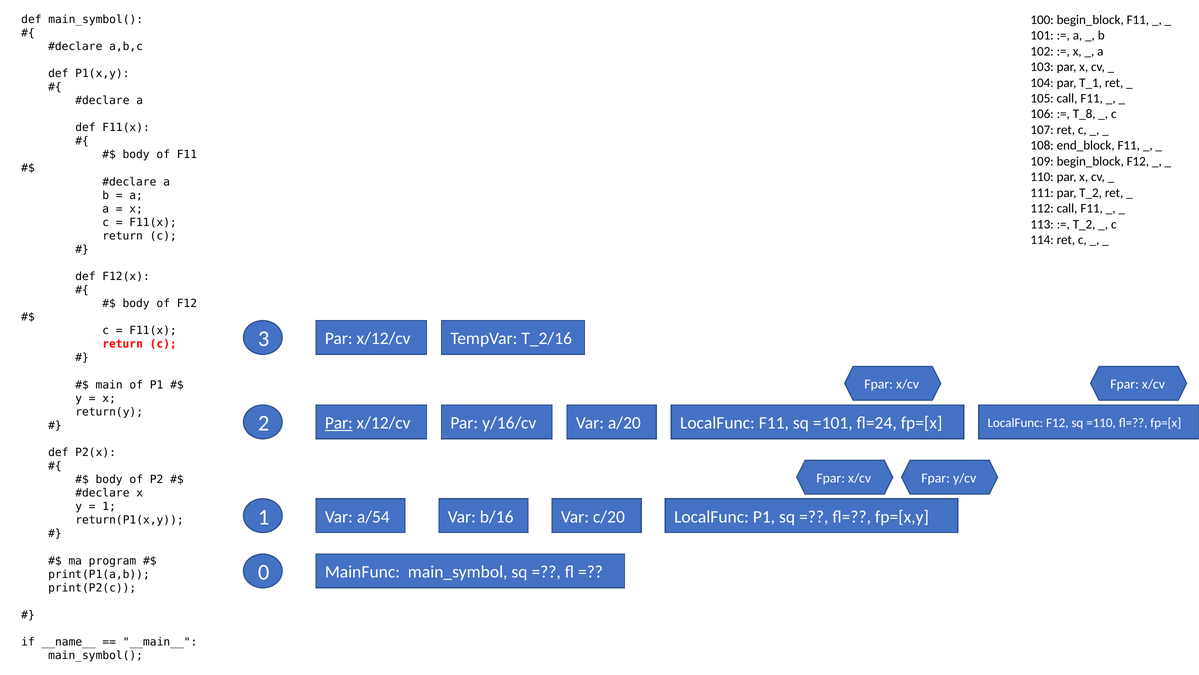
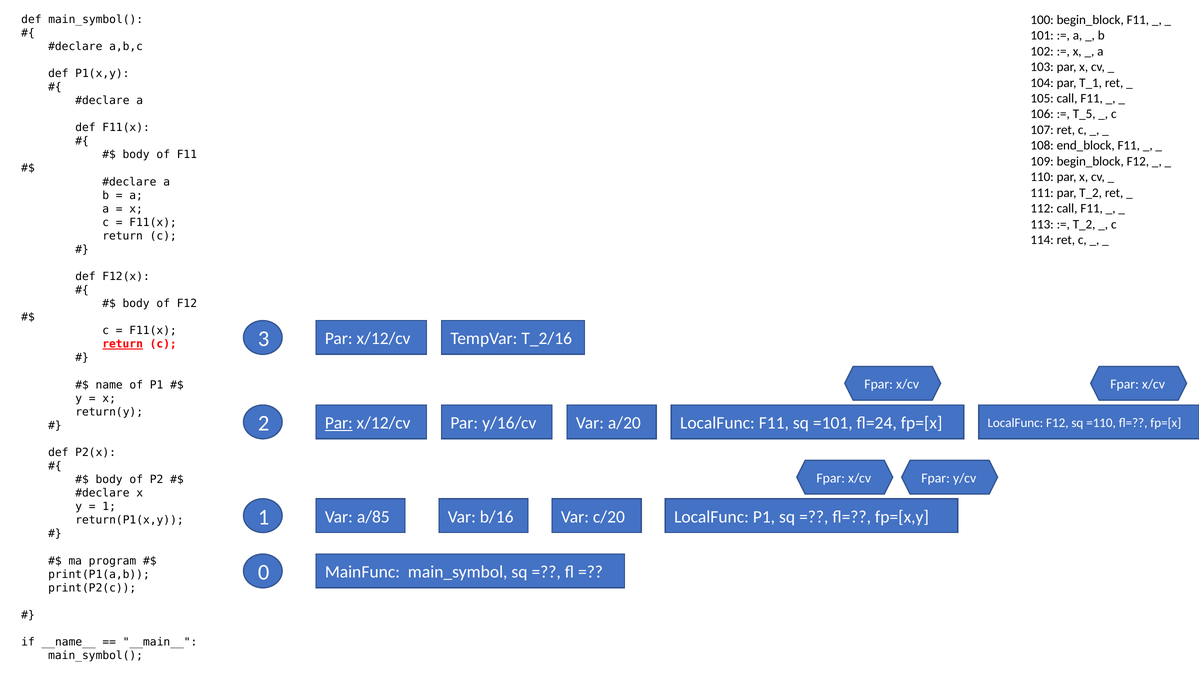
T_8: T_8 -> T_5 (1084, 114)
return underline: none -> present (123, 344)
main: main -> name (109, 385)
a/54: a/54 -> a/85 (373, 516)
